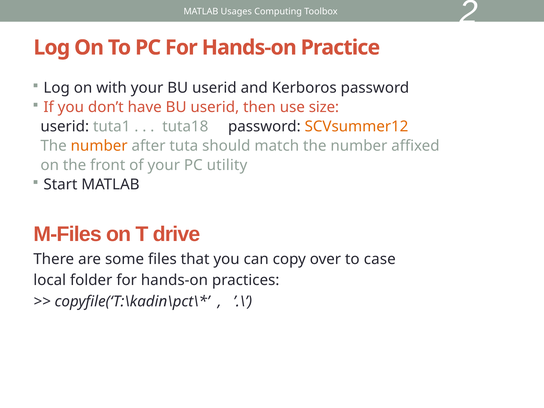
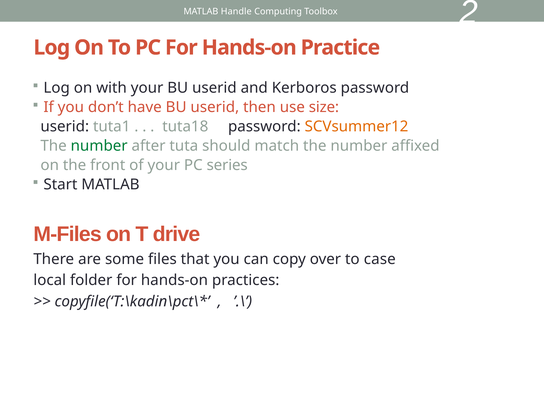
Usages: Usages -> Handle (236, 12)
number colour: orange -> green (99, 146)
utility: utility -> series (227, 165)
